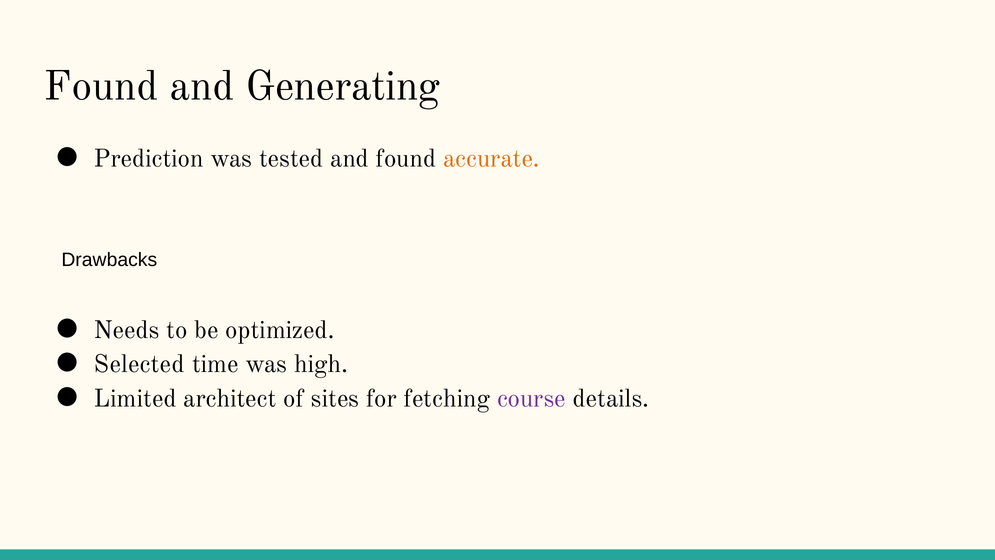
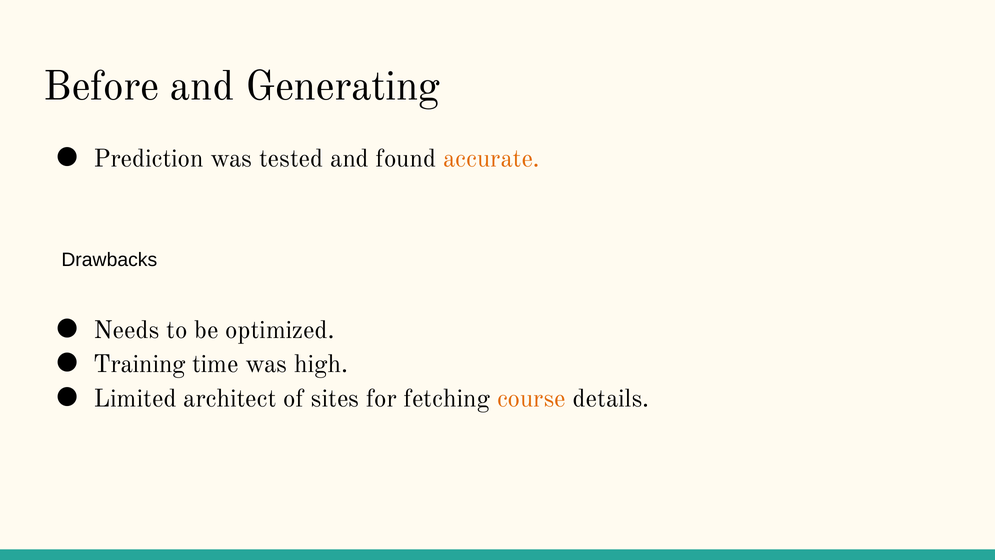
Found: Found -> Before (101, 86)
Selected: Selected -> Training (140, 364)
course colour: purple -> orange (531, 398)
